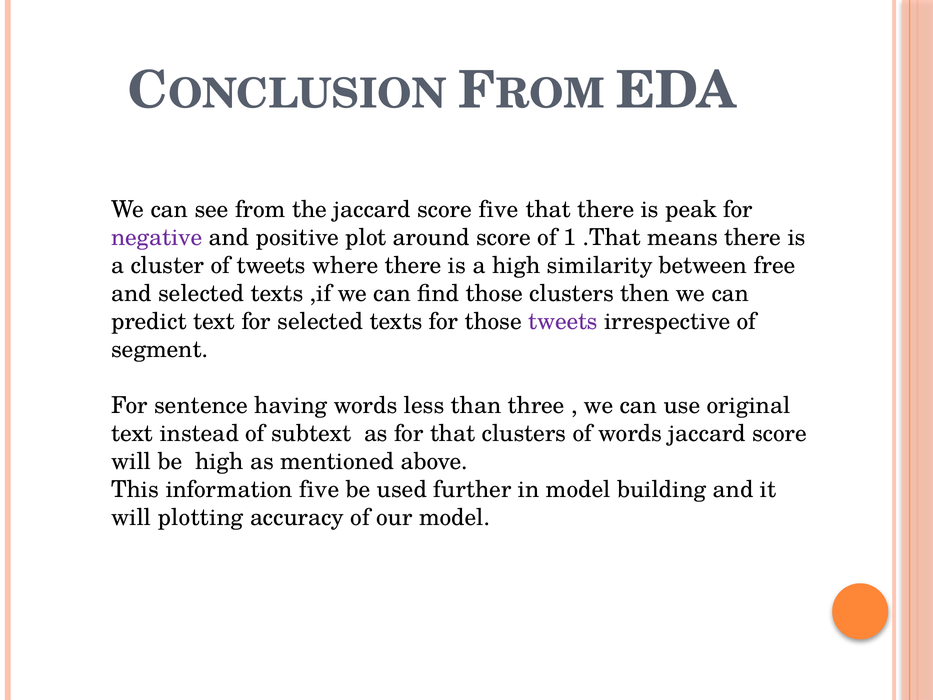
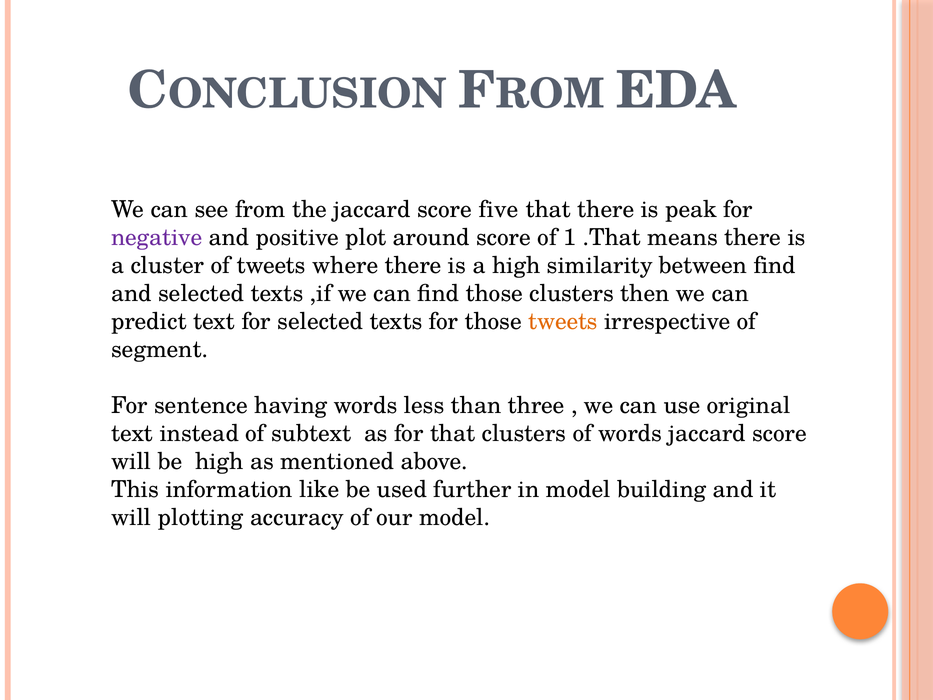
between free: free -> find (775, 266)
tweets colour: purple -> orange (563, 322)
information five: five -> like (319, 490)
